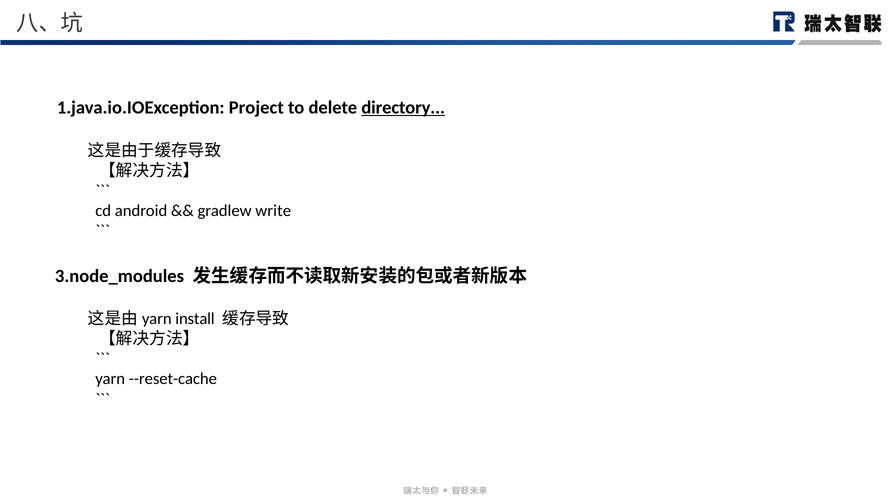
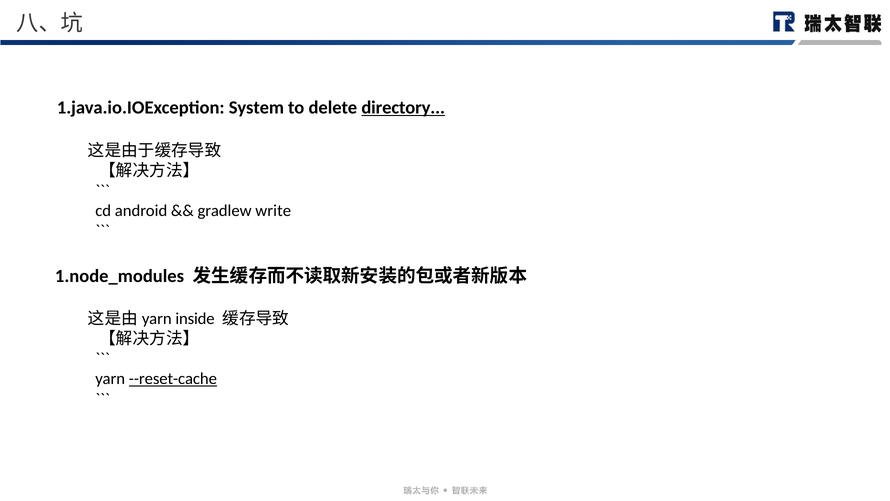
Project: Project -> System (256, 108)
3.node_modules: 3.node_modules -> 1.node_modules (120, 276)
install: install -> inside (195, 319)
--reset-cache underline: none -> present (173, 379)
